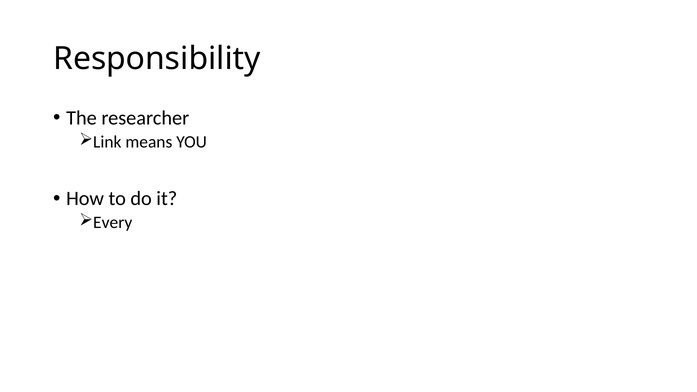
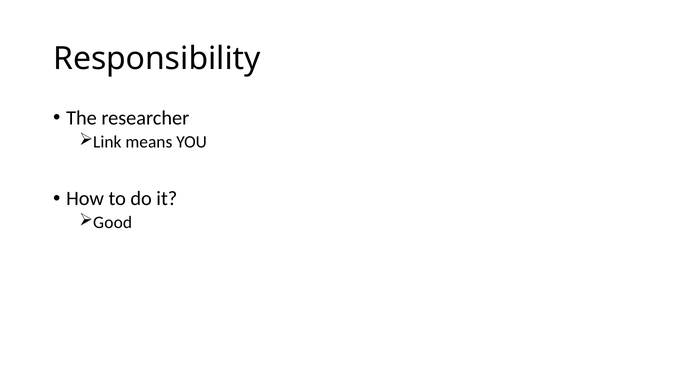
Every: Every -> Good (113, 223)
